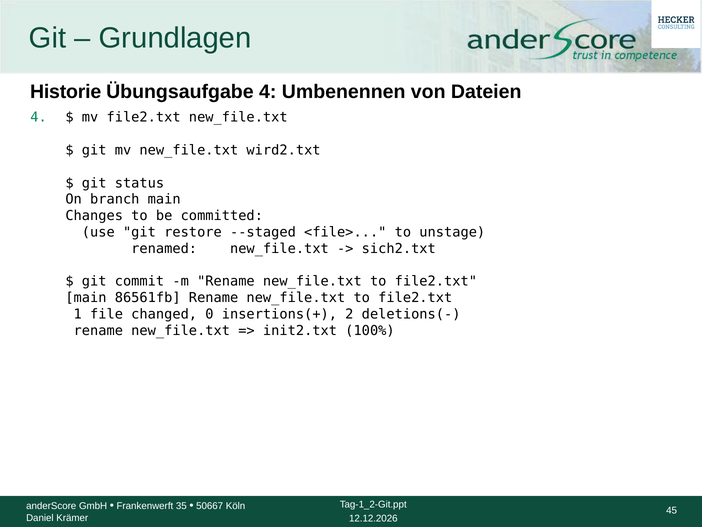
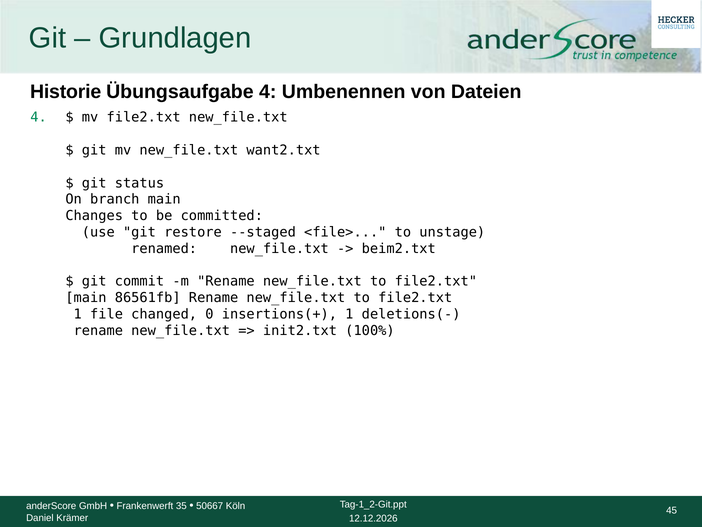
wird2.txt: wird2.txt -> want2.txt (284, 150)
sich2.txt: sich2.txt -> beim2.txt (399, 248)
insertions(+ 2: 2 -> 1 (349, 314)
